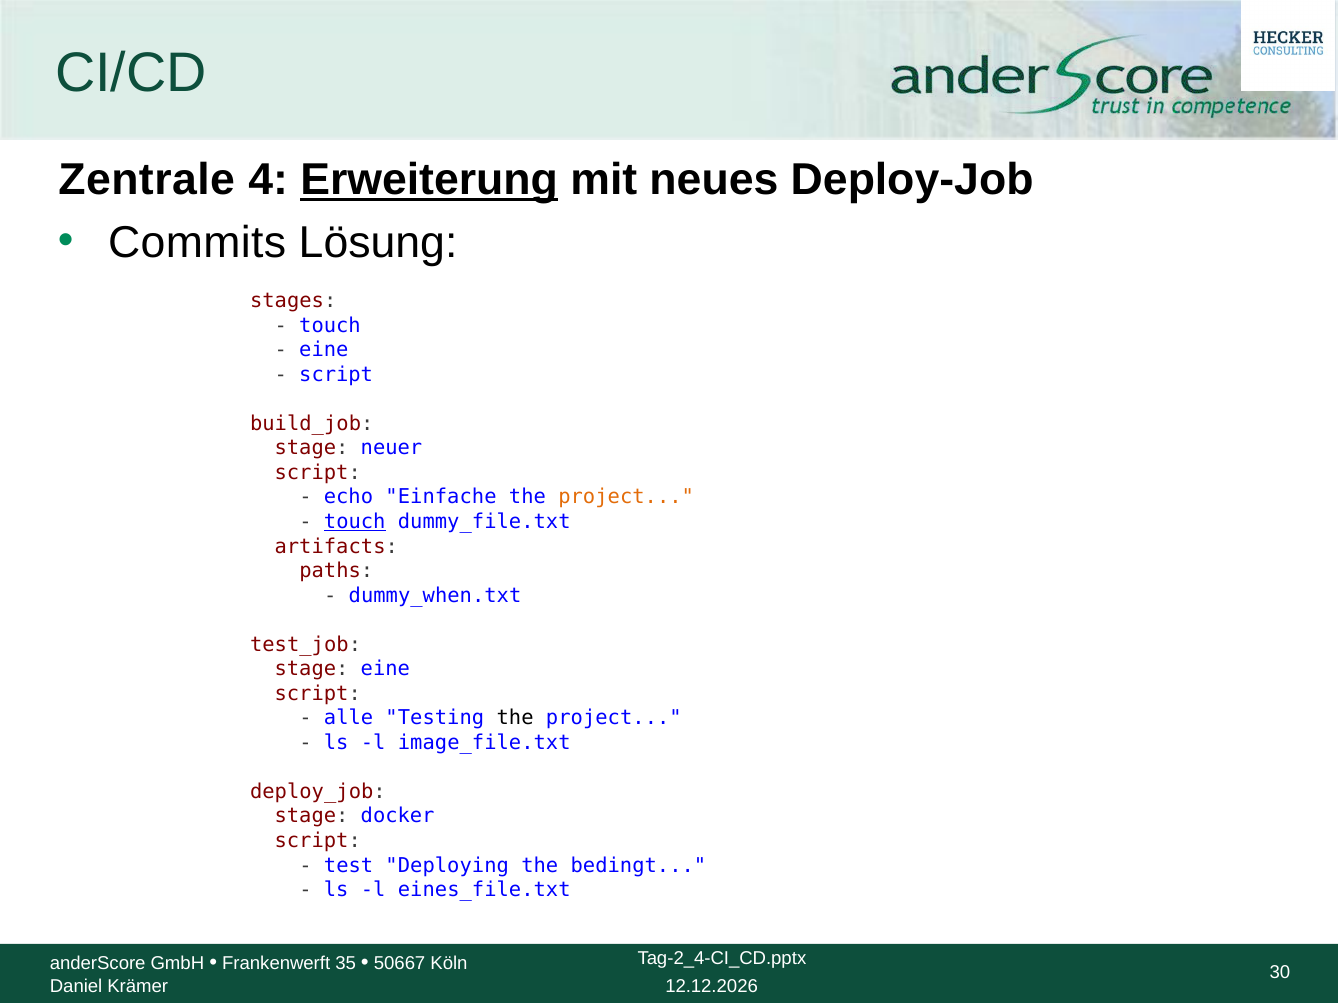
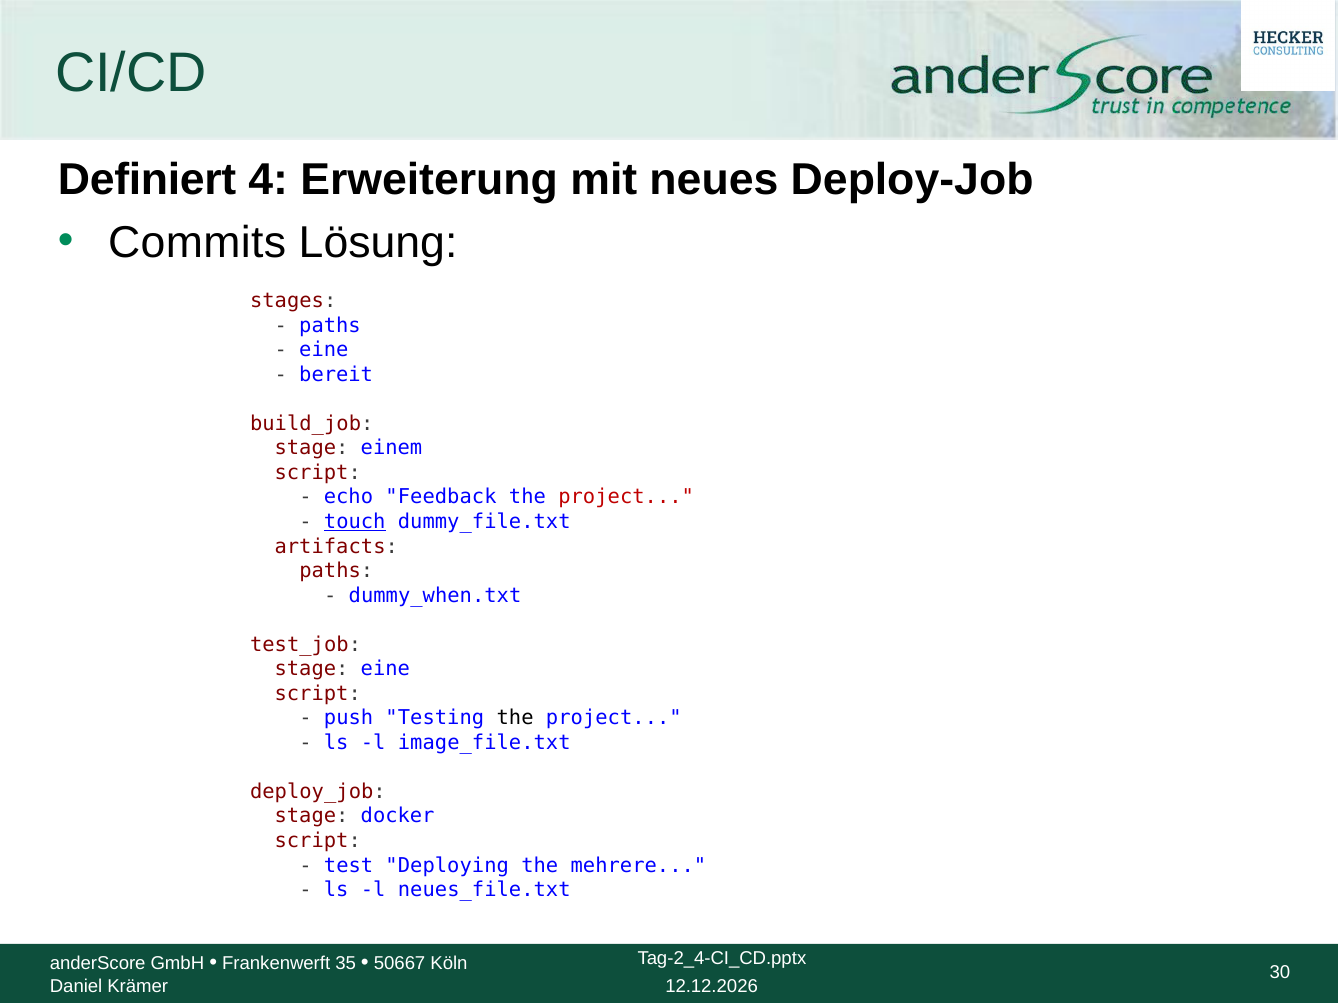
Zentrale: Zentrale -> Definiert (147, 180)
Erweiterung underline: present -> none (429, 180)
touch: touch -> paths (330, 326)
script: script -> bereit (336, 375)
neuer: neuer -> einem (392, 448)
Einfache: Einfache -> Feedback (441, 497)
project colour: orange -> red (626, 497)
alle: alle -> push (349, 718)
bedingt: bedingt -> mehrere (638, 866)
eines_file.txt: eines_file.txt -> neues_file.txt (484, 890)
